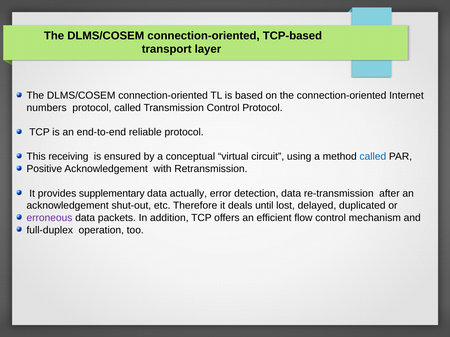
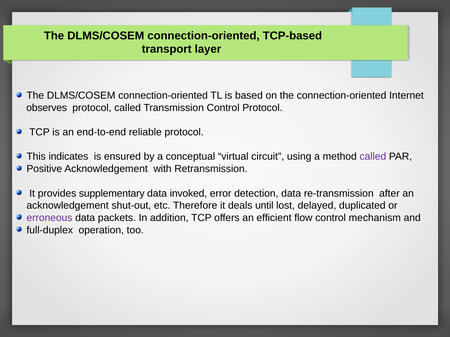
numbers: numbers -> observes (47, 108)
receiving: receiving -> indicates (68, 157)
called colour: blue -> purple (373, 157)
actually: actually -> invoked (188, 194)
